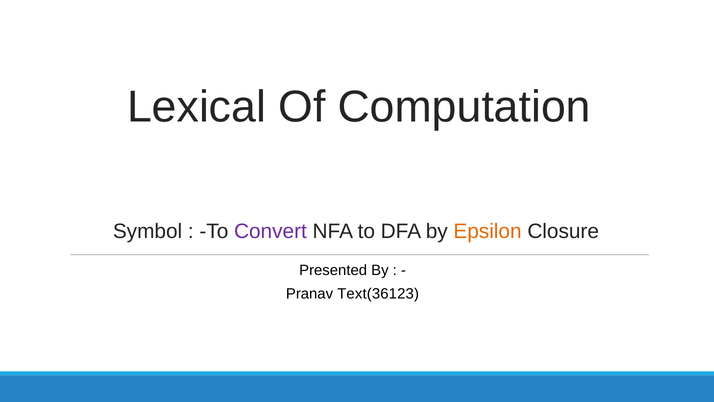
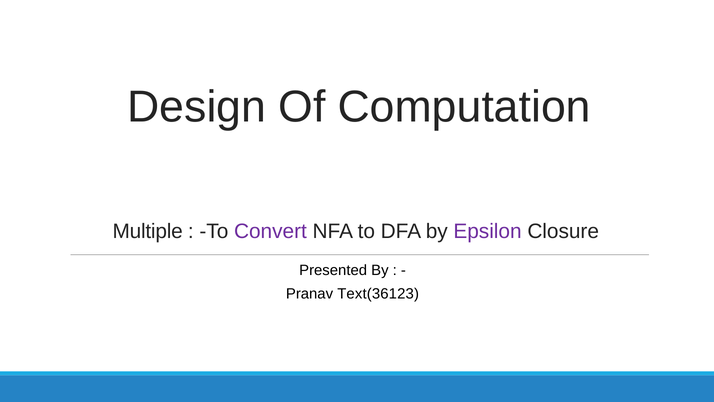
Lexical: Lexical -> Design (197, 107)
Symbol: Symbol -> Multiple (148, 231)
Epsilon colour: orange -> purple (488, 231)
